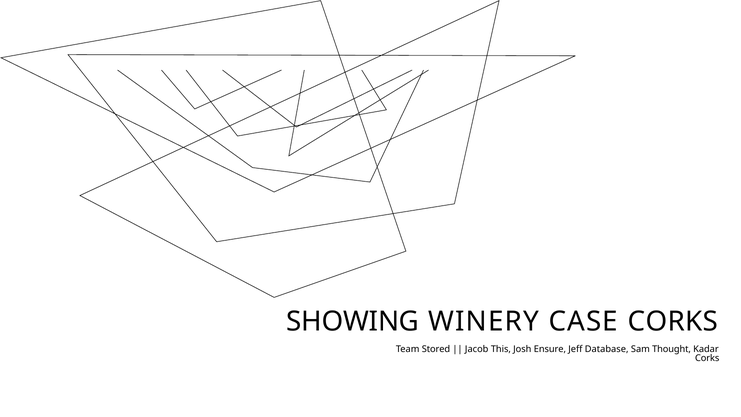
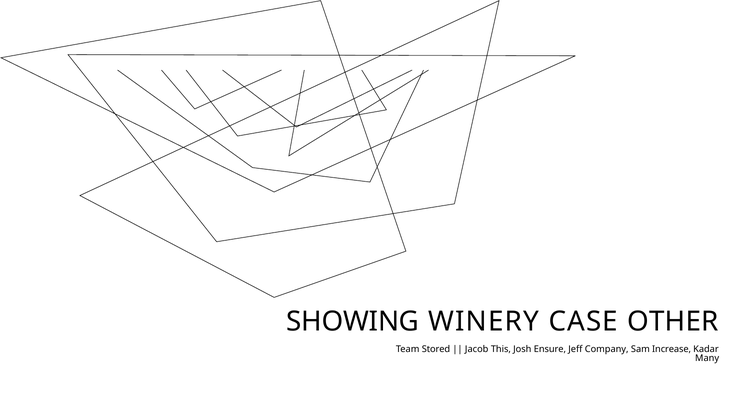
CASE CORKS: CORKS -> OTHER (673, 321)
Database: Database -> Company (607, 349)
Thought: Thought -> Increase (672, 349)
Corks: Corks -> Many (707, 358)
